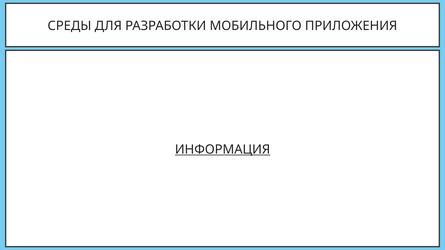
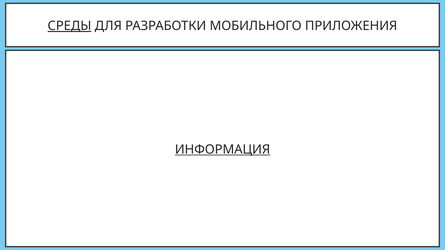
СРЕДЫ underline: none -> present (69, 26)
